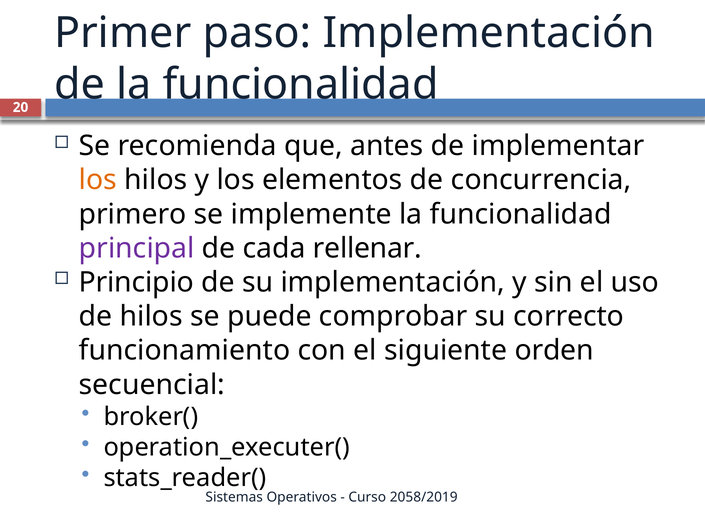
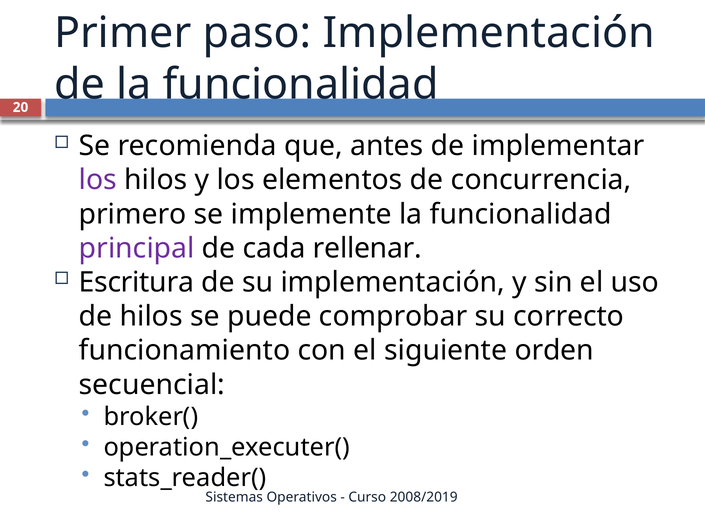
los colour: orange -> purple (98, 180)
Principio: Principio -> Escritura (136, 282)
2058/2019: 2058/2019 -> 2008/2019 (424, 497)
